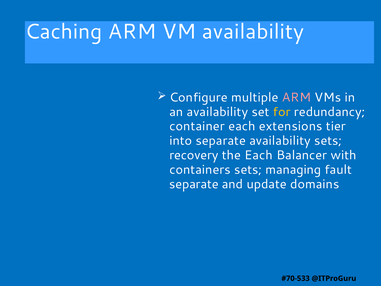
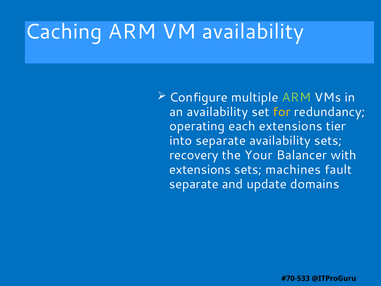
ARM colour: pink -> light green (296, 97)
container: container -> operating (197, 126)
the Each: Each -> Your (259, 155)
containers: containers -> extensions (200, 170)
managing: managing -> machines (293, 170)
